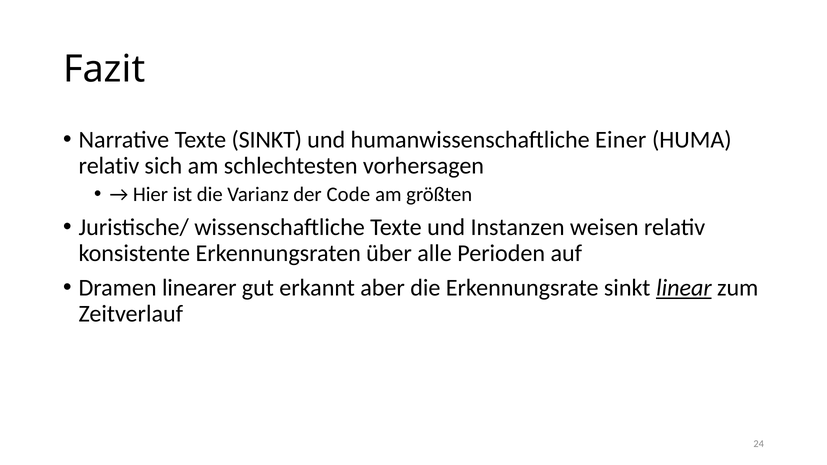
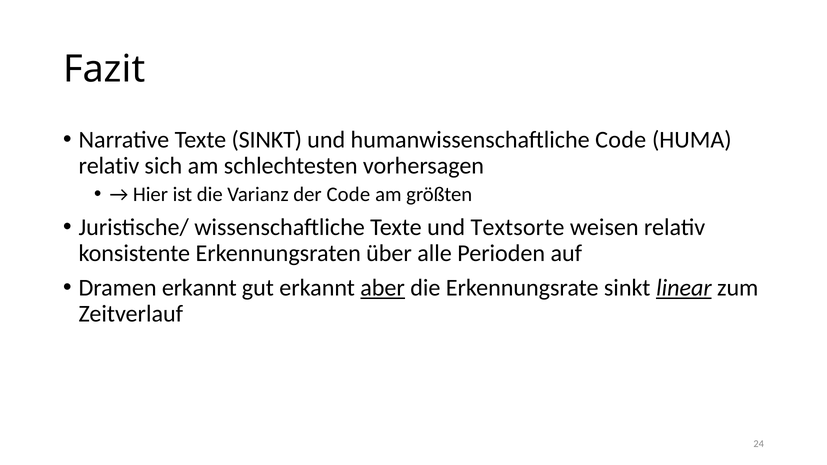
humanwissenschaftliche Einer: Einer -> Code (621, 140)
Instanzen: Instanzen -> Textsorte (517, 227)
Dramen linearer: linearer -> erkannt (199, 288)
aber underline: none -> present (383, 288)
